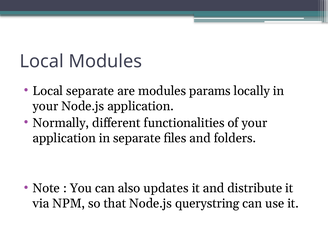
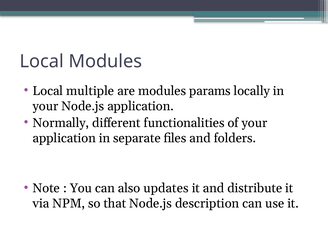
Local separate: separate -> multiple (90, 91)
querystring: querystring -> description (207, 204)
